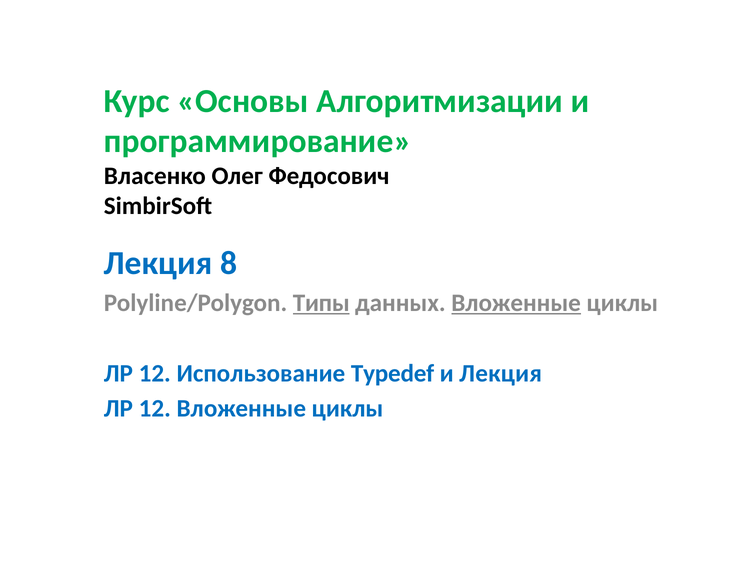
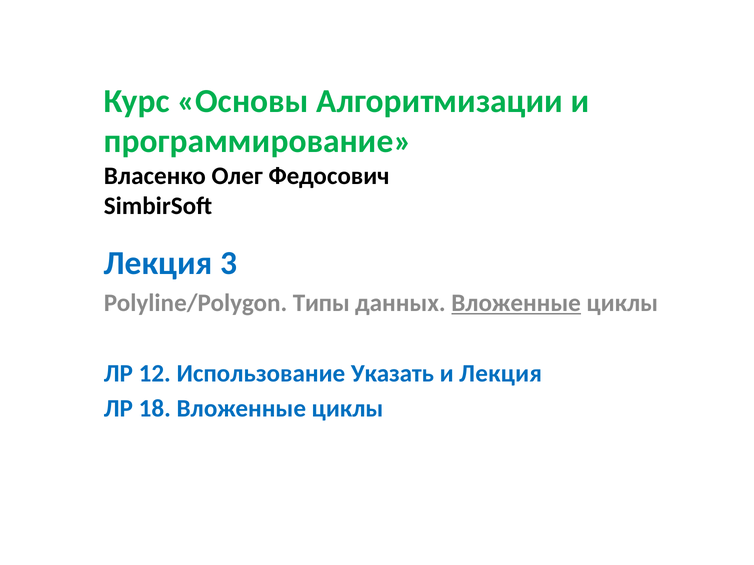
8: 8 -> 3 (229, 264)
Типы underline: present -> none (321, 303)
Typedef: Typedef -> Указать (392, 374)
12: 12 -> 18 (155, 409)
